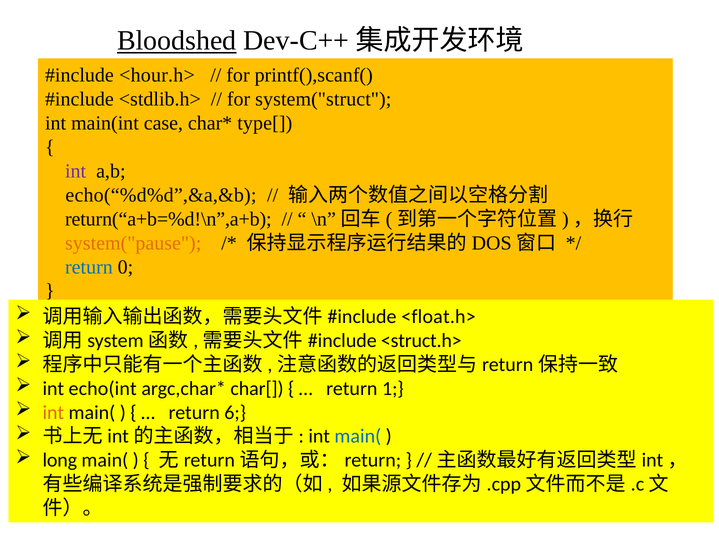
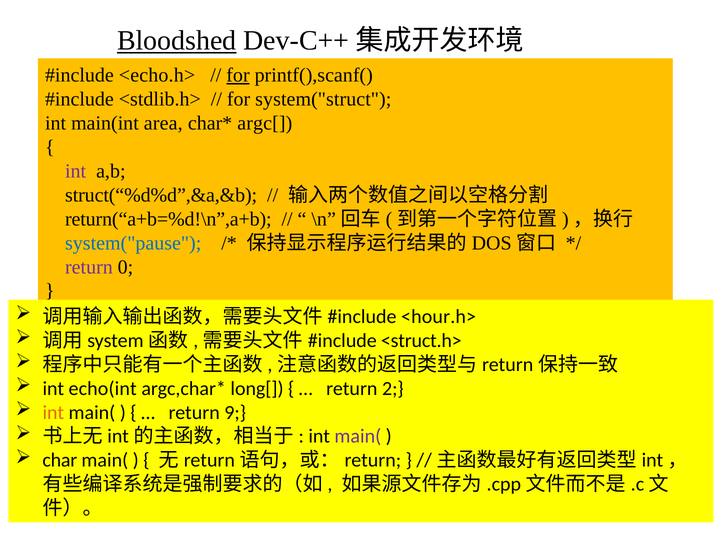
<hour.h>: <hour.h> -> <echo.h> (157, 75)
for underline: none -> present (238, 75)
case: case -> area (163, 123)
type[: type[ -> argc[ (265, 123)
echo(“%d%d”,&a,&b: echo(“%d%d”,&a,&b -> struct(“%d%d”,&a,&b (161, 195)
system("pause colour: orange -> blue (133, 243)
return colour: blue -> purple (89, 267)
<float.h>: <float.h> -> <hour.h> (439, 317)
char[: char[ -> long[ (257, 389)
1: 1 -> 2 (393, 389)
6: 6 -> 9 (235, 413)
main( colour: blue -> purple (358, 437)
long: long -> char (60, 461)
